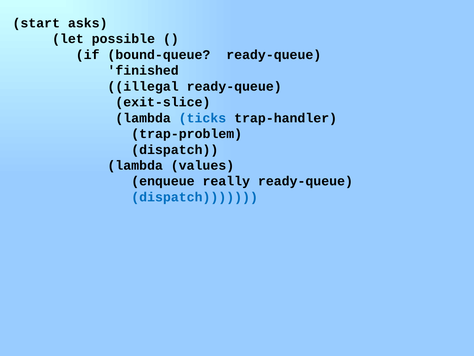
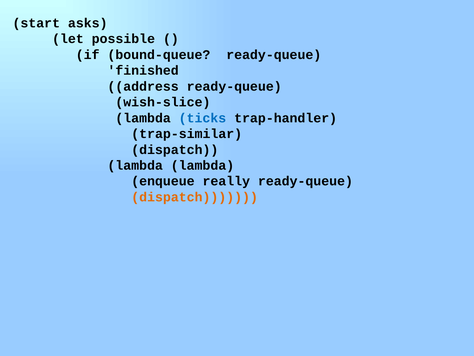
illegal: illegal -> address (143, 86)
exit-slice: exit-slice -> wish-slice (163, 102)
trap-problem: trap-problem -> trap-similar (187, 134)
lambda values: values -> lambda (202, 165)
dispatch colour: blue -> orange (195, 197)
